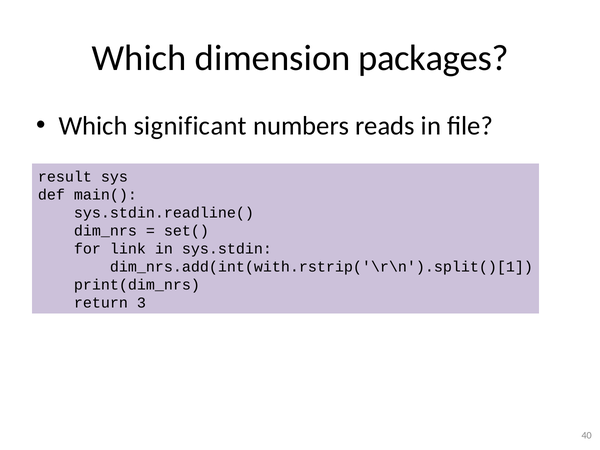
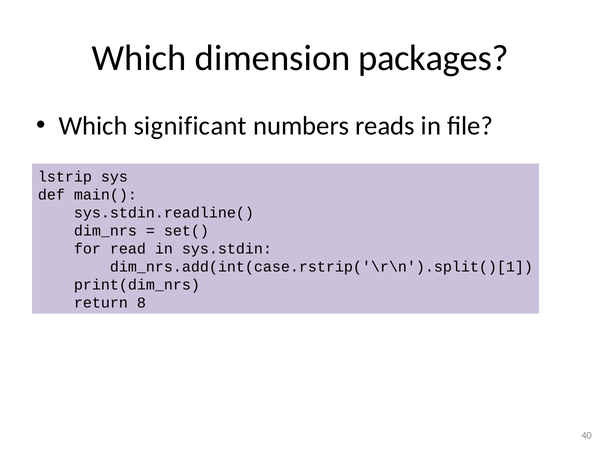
result: result -> lstrip (65, 177)
link: link -> read (128, 249)
dim_nrs.add(int(with.rstrip('\r\n').split()[1: dim_nrs.add(int(with.rstrip('\r\n').split()[1 -> dim_nrs.add(int(case.rstrip('\r\n').split()[1 (321, 267)
3: 3 -> 8 (141, 303)
